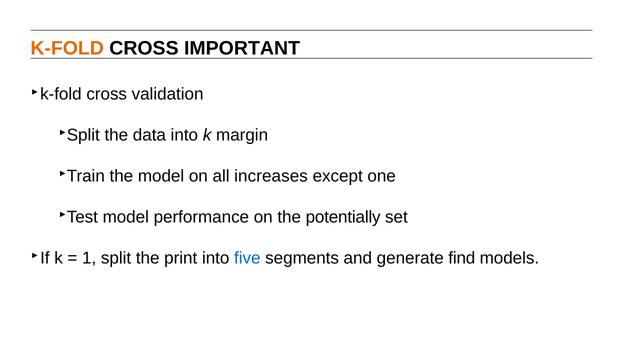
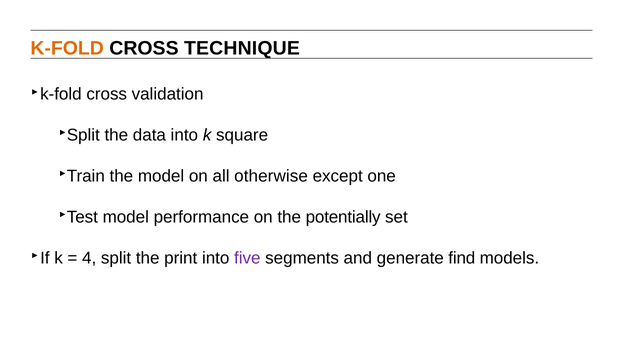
IMPORTANT: IMPORTANT -> TECHNIQUE (242, 48)
margin: margin -> square (242, 135)
increases: increases -> otherwise (271, 176)
1: 1 -> 4 (89, 258)
five colour: blue -> purple (247, 258)
